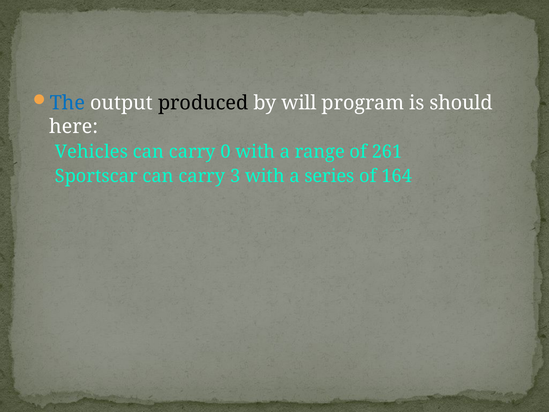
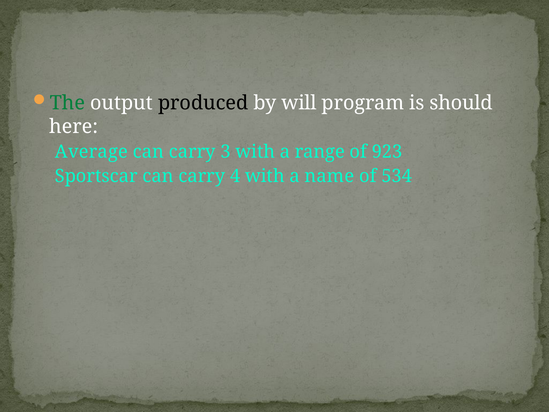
The colour: blue -> green (67, 103)
Vehicles: Vehicles -> Average (91, 152)
0: 0 -> 3 (226, 152)
261: 261 -> 923 (387, 152)
3: 3 -> 4 (235, 176)
series: series -> name (329, 176)
164: 164 -> 534 (397, 176)
